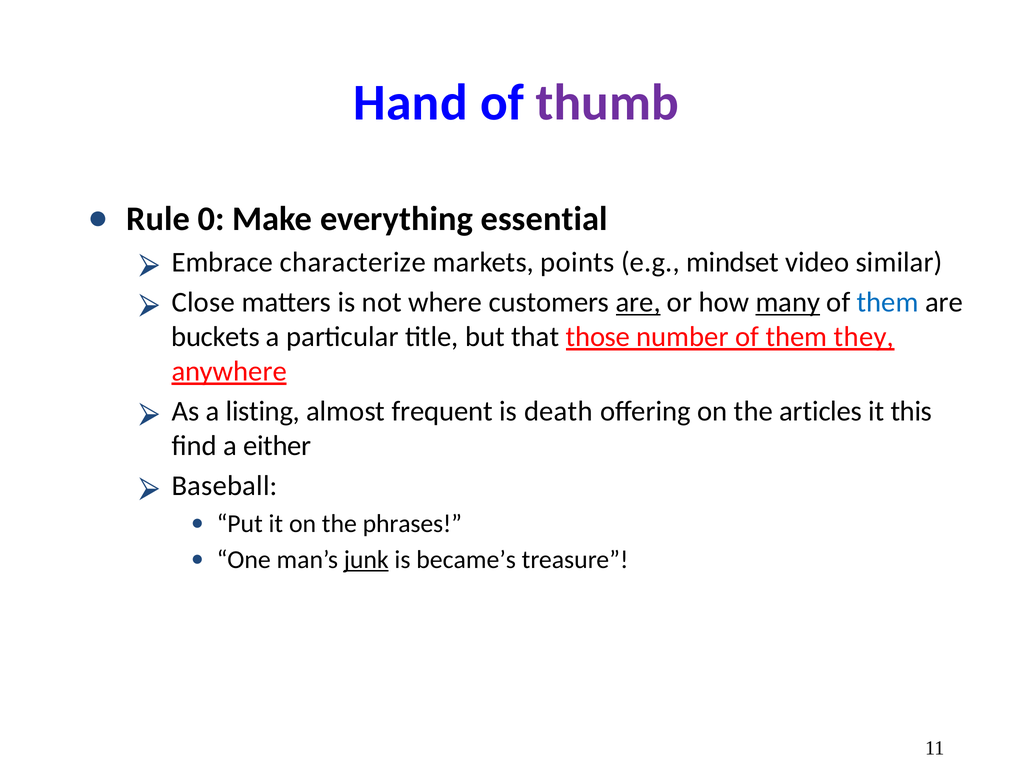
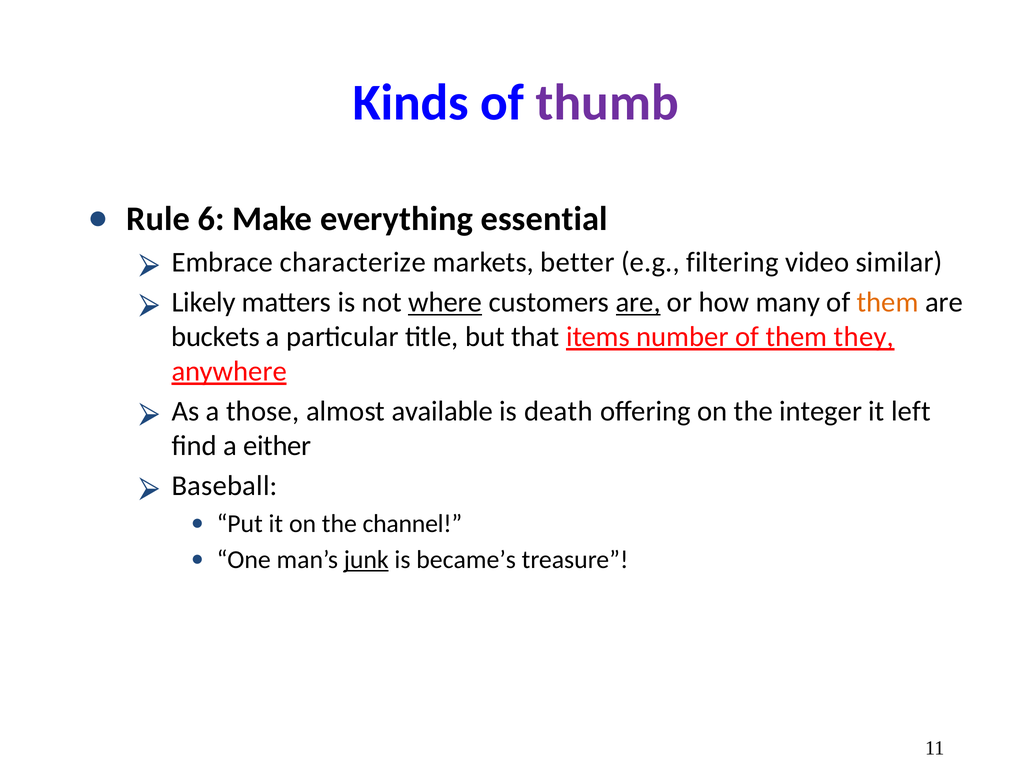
Hand: Hand -> Kinds (411, 103)
0: 0 -> 6 (211, 219)
points: points -> better (577, 262)
mindset: mindset -> filtering (732, 262)
Close: Close -> Likely (204, 302)
where underline: none -> present (445, 302)
many underline: present -> none (788, 302)
them colour: blue -> orange (888, 302)
those: those -> items (598, 337)
listing: listing -> those (263, 411)
frequent: frequent -> available (442, 411)
articles: articles -> integer (821, 411)
this: this -> left (911, 411)
phrases: phrases -> channel (412, 524)
